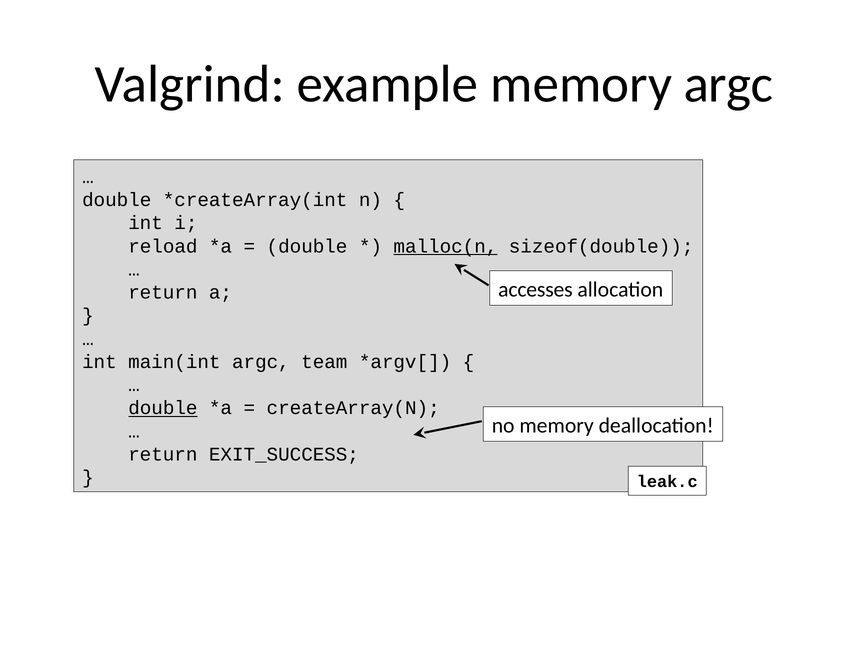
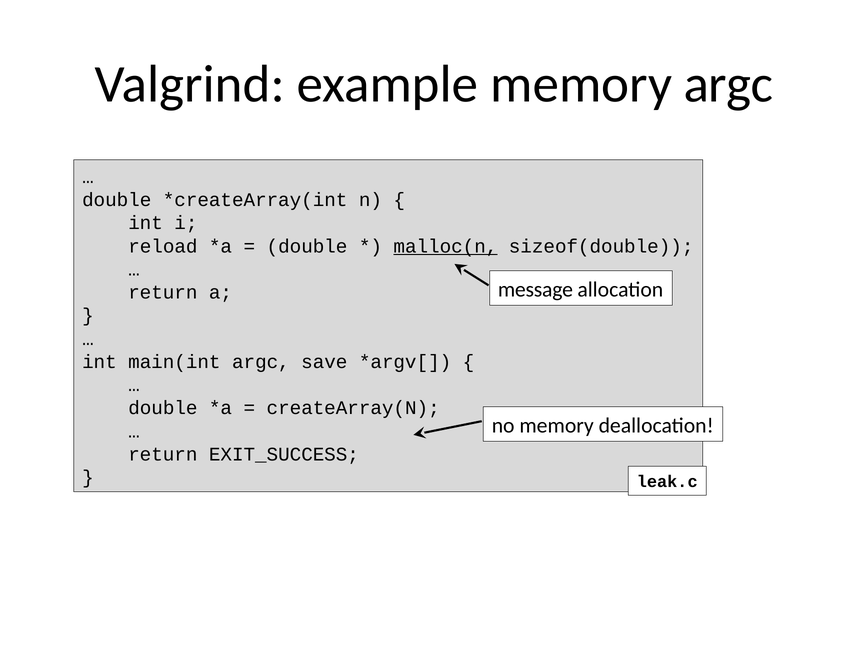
accesses: accesses -> message (535, 290)
team: team -> save (324, 362)
double underline: present -> none (163, 408)
